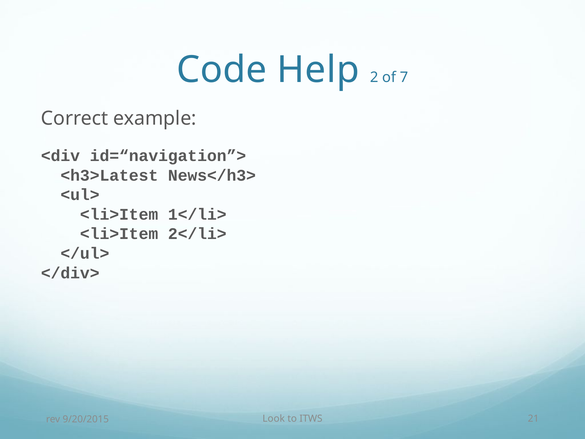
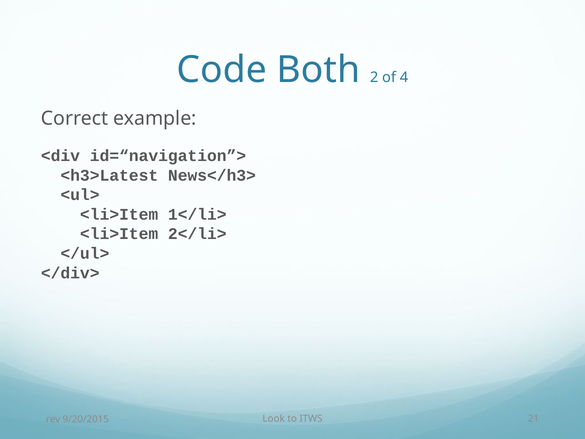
Help: Help -> Both (318, 70)
7: 7 -> 4 (404, 77)
